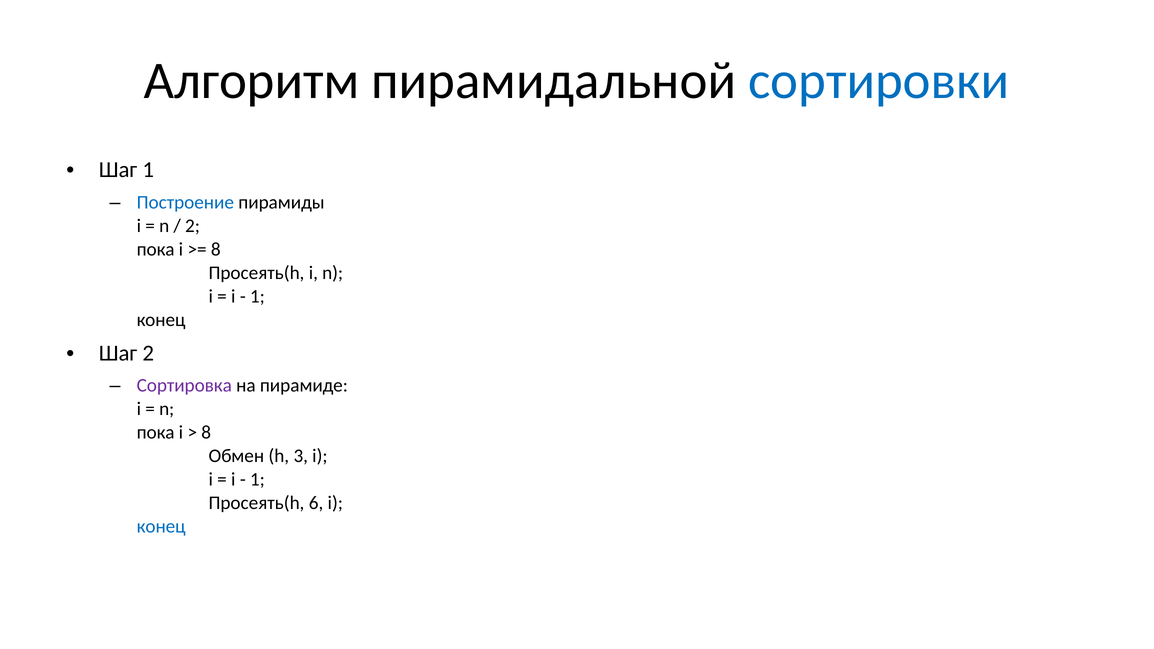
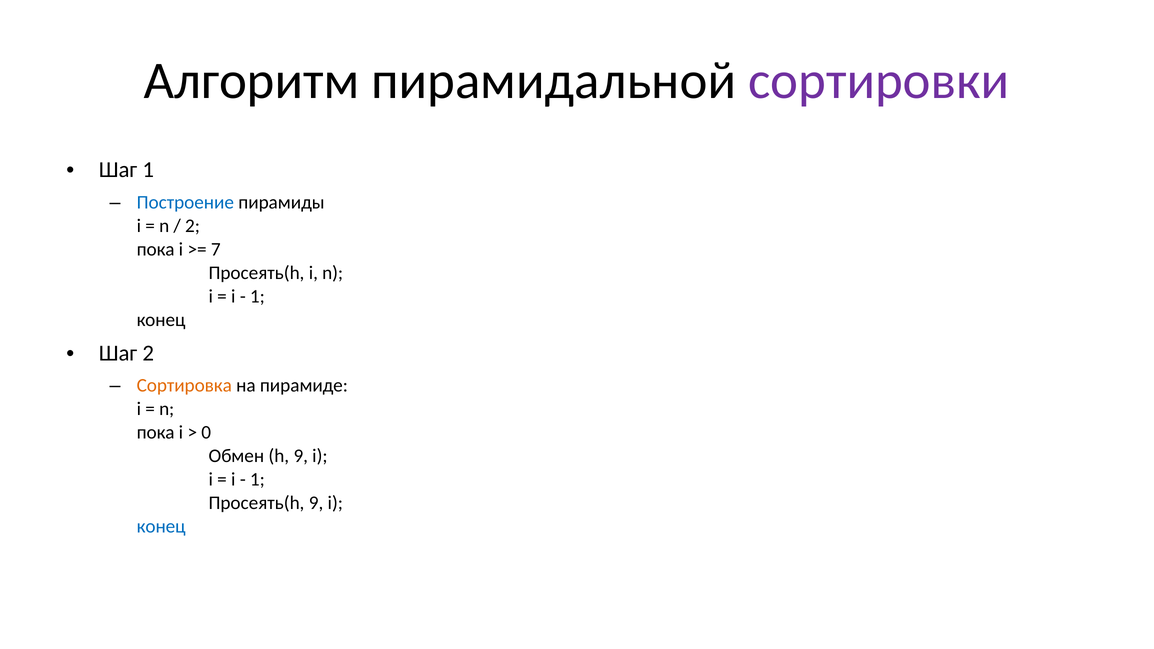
сортировки colour: blue -> purple (879, 81)
8: 8 -> 7 (216, 249)
Сортировка colour: purple -> orange (184, 385)
8: 8 -> 0 (206, 432)
h 3: 3 -> 9 (301, 456)
Просеять(h 6: 6 -> 9 (316, 503)
